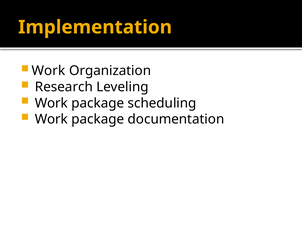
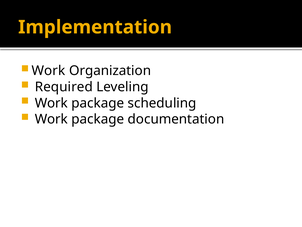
Research: Research -> Required (64, 87)
